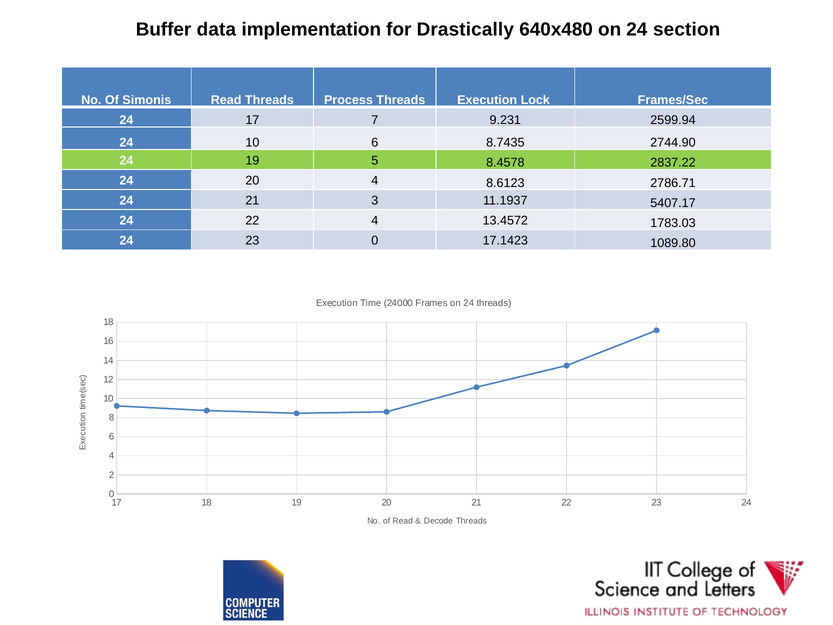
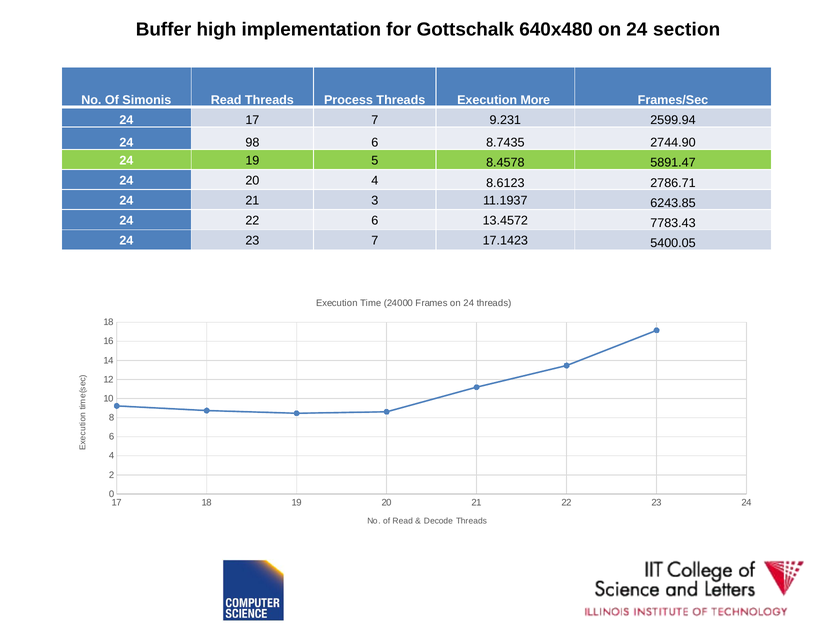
data: data -> high (216, 29)
Drastically: Drastically -> Gottschalk (465, 29)
Lock: Lock -> More (535, 100)
24 10: 10 -> 98 (252, 143)
2837.22: 2837.22 -> 5891.47 (673, 163)
5407.17: 5407.17 -> 6243.85 (673, 203)
22 4: 4 -> 6 (375, 220)
1783.03: 1783.03 -> 7783.43 (673, 223)
23 0: 0 -> 7 (375, 240)
1089.80: 1089.80 -> 5400.05 (673, 243)
